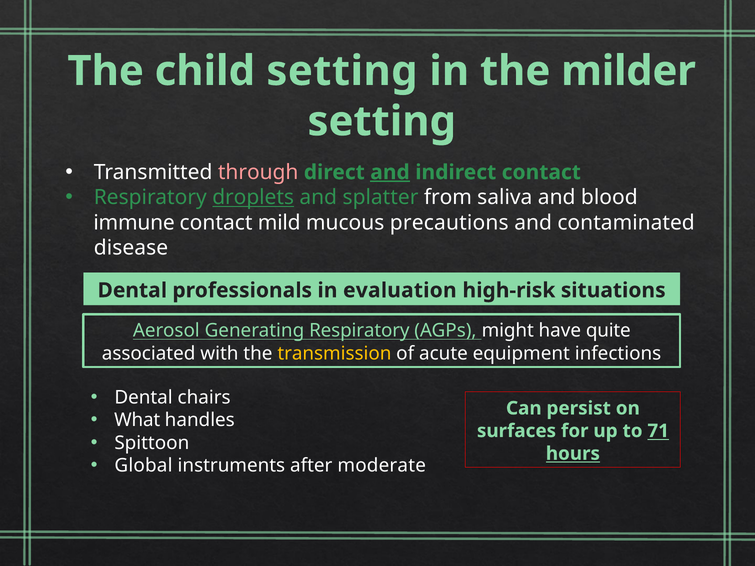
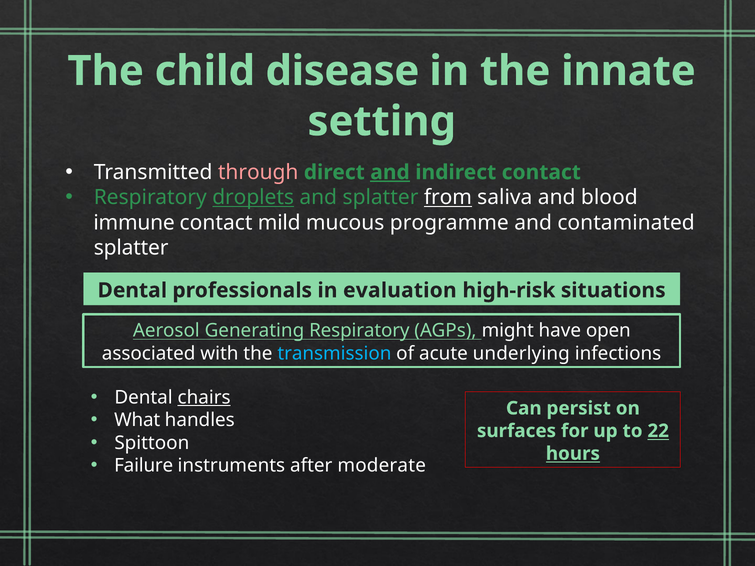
child setting: setting -> disease (342, 71)
milder: milder -> innate (628, 71)
from underline: none -> present (448, 198)
precautions: precautions -> programme (449, 223)
disease: disease -> splatter (131, 248)
quite: quite -> open (608, 331)
transmission colour: yellow -> light blue (334, 353)
equipment: equipment -> underlying (521, 353)
chairs underline: none -> present (204, 398)
71: 71 -> 22 (658, 431)
Global: Global -> Failure (144, 466)
